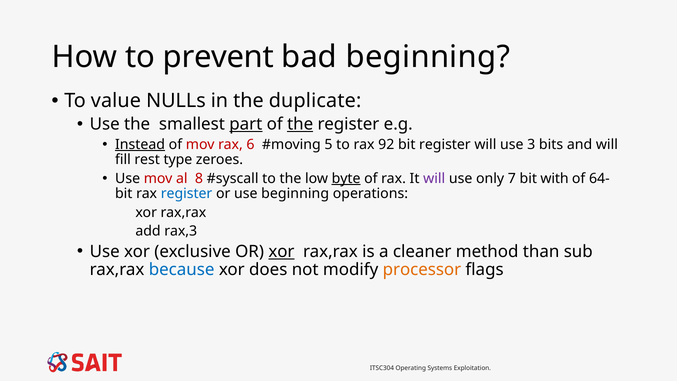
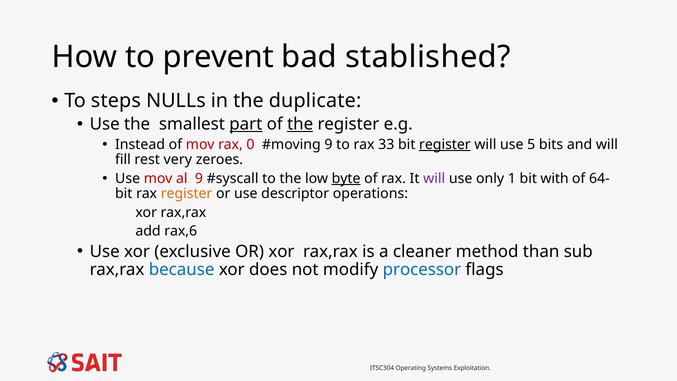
bad beginning: beginning -> stablished (428, 57)
value: value -> steps (116, 101)
Instead underline: present -> none (140, 144)
6: 6 -> 0 (251, 144)
5: 5 -> 9 (328, 144)
92: 92 -> 33 (386, 144)
register underline: none -> present (445, 144)
3: 3 -> 5 (531, 144)
type: type -> very (178, 160)
al 8: 8 -> 9 (199, 178)
7: 7 -> 1 (512, 178)
register colour: blue -> orange (187, 194)
use beginning: beginning -> descriptor (295, 194)
rax,3: rax,3 -> rax,6 (181, 231)
xor underline: present -> none (281, 251)
processor colour: orange -> blue (422, 270)
